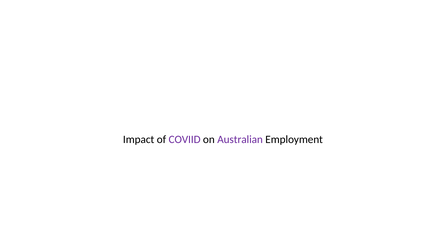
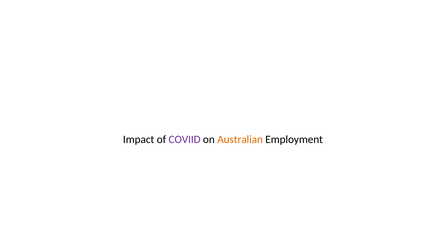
Australian colour: purple -> orange (240, 139)
